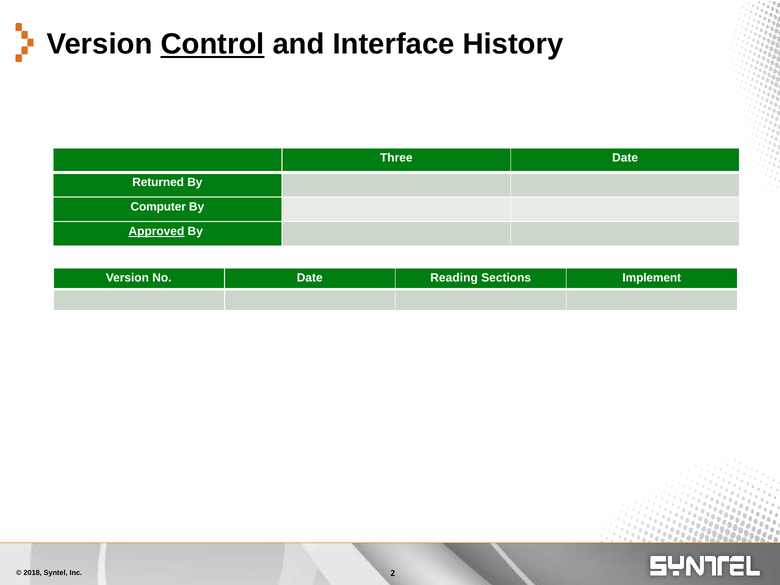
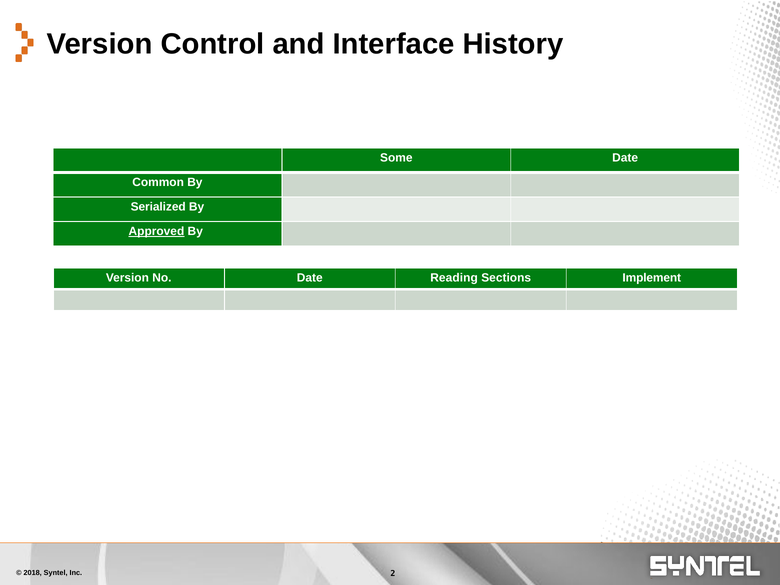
Control underline: present -> none (213, 44)
Three: Three -> Some (396, 158)
Returned: Returned -> Common (158, 182)
Computer: Computer -> Serialized (158, 207)
